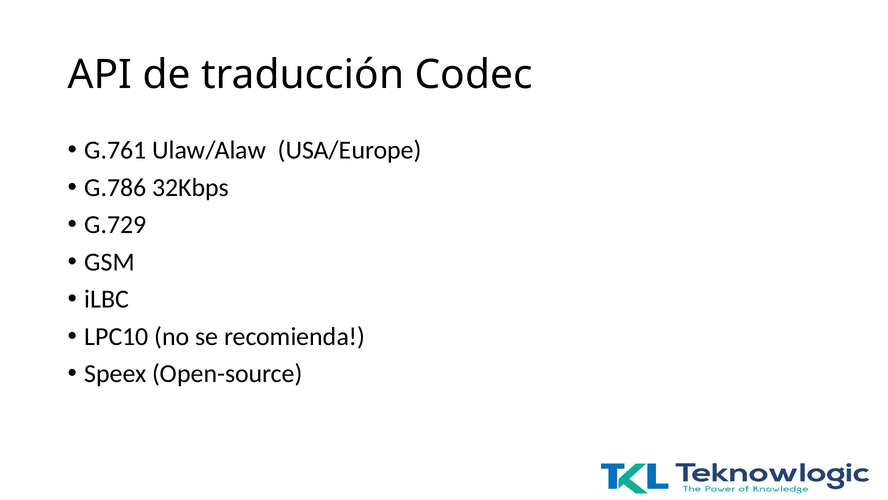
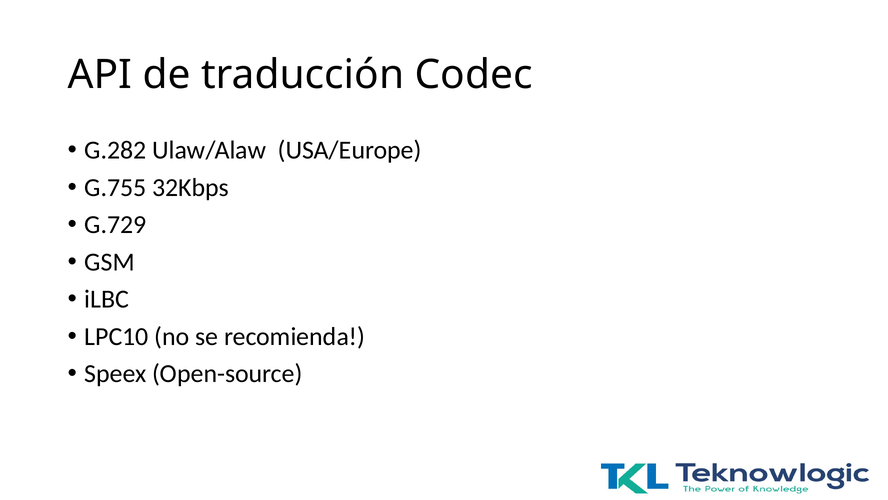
G.761: G.761 -> G.282 (115, 150)
G.786: G.786 -> G.755 (115, 187)
